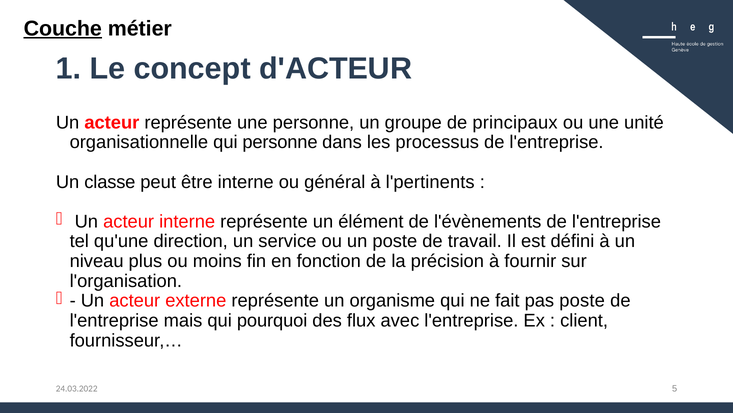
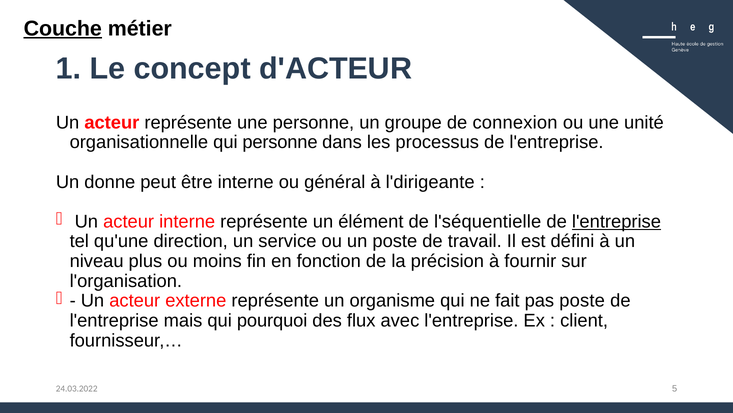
principaux: principaux -> connexion (515, 122)
classe: classe -> donne (110, 182)
l'pertinents: l'pertinents -> l'dirigeante (430, 182)
l'évènements: l'évènements -> l'séquentielle (488, 221)
l'entreprise underline: none -> present (616, 221)
